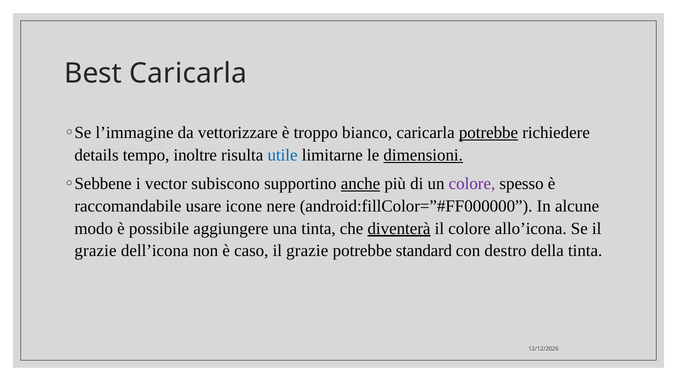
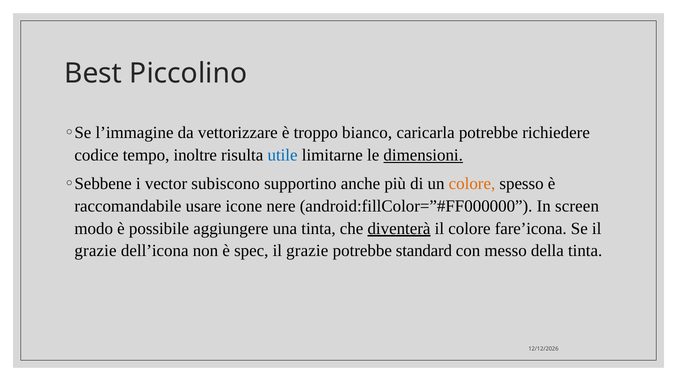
Best Caricarla: Caricarla -> Piccolino (188, 74)
potrebbe underline: present -> none (488, 133)
details: details -> codice (97, 155)
anche underline: present -> none (360, 184)
colore colour: purple -> orange (472, 184)
alcune: alcune -> screen (577, 206)
allo’icona: allo’icona -> fare’icona (531, 228)
caso: caso -> spec (251, 251)
destro: destro -> messo (506, 251)
